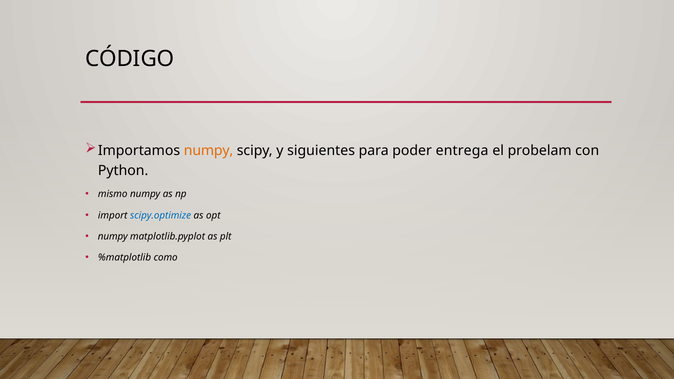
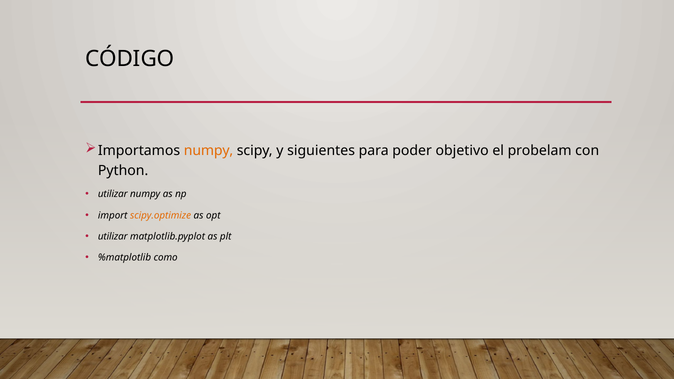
entrega: entrega -> objetivo (462, 151)
mismo: mismo -> utilizar (113, 194)
scipy.optimize colour: blue -> orange (161, 215)
numpy: numpy -> utilizar (113, 237)
